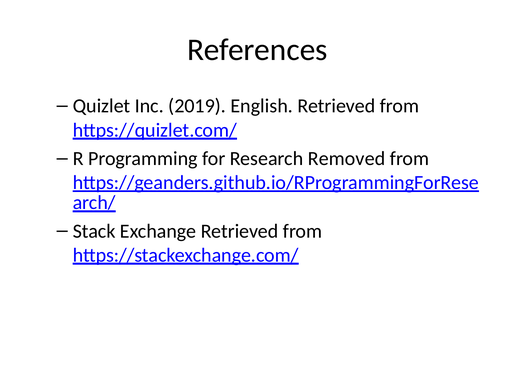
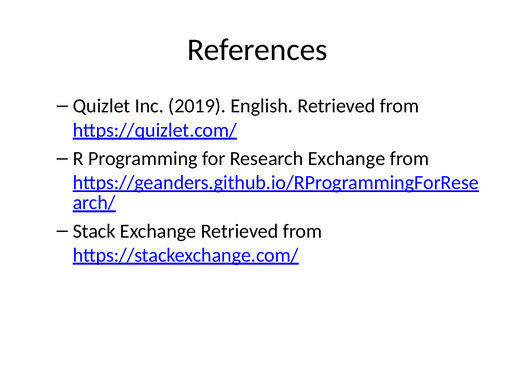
Research Removed: Removed -> Exchange (347, 159)
